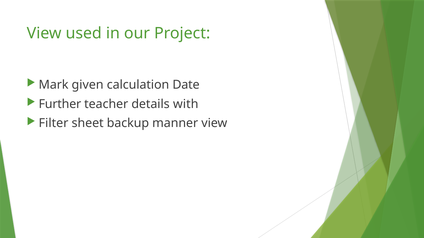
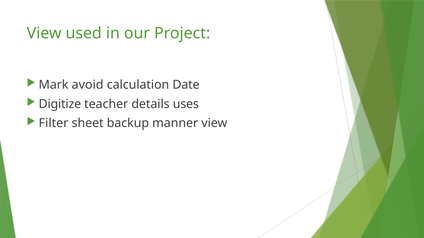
given: given -> avoid (88, 85)
Further: Further -> Digitize (60, 104)
with: with -> uses (186, 104)
